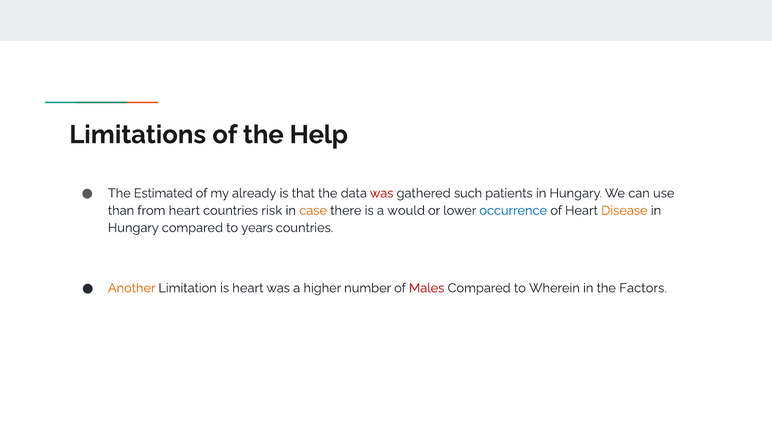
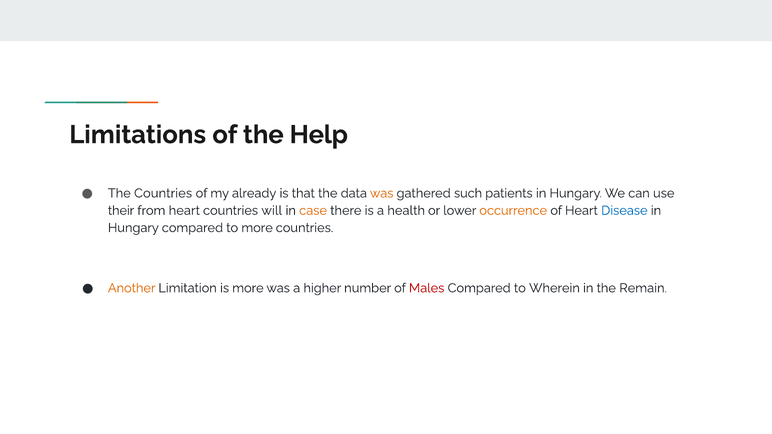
The Estimated: Estimated -> Countries (163, 193)
was colour: red -> orange (382, 193)
than: than -> their (121, 211)
risk: risk -> will (272, 211)
would: would -> health (406, 211)
occurrence colour: blue -> orange (513, 211)
Disease colour: orange -> blue (624, 211)
to years: years -> more (257, 228)
is heart: heart -> more (248, 288)
Factors: Factors -> Remain (643, 288)
